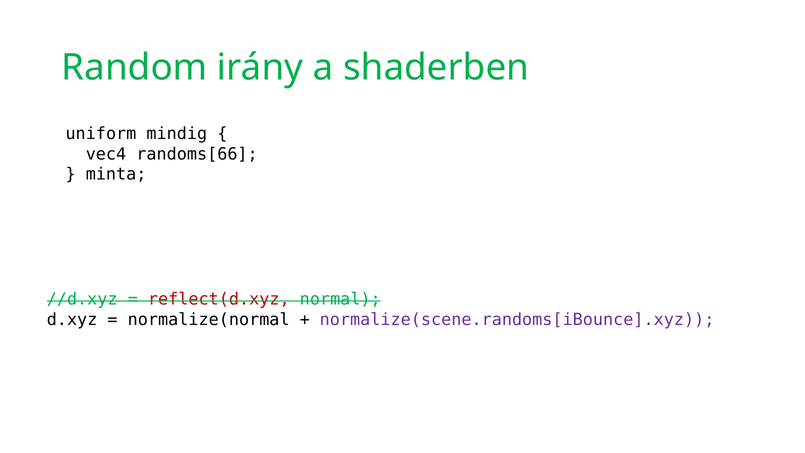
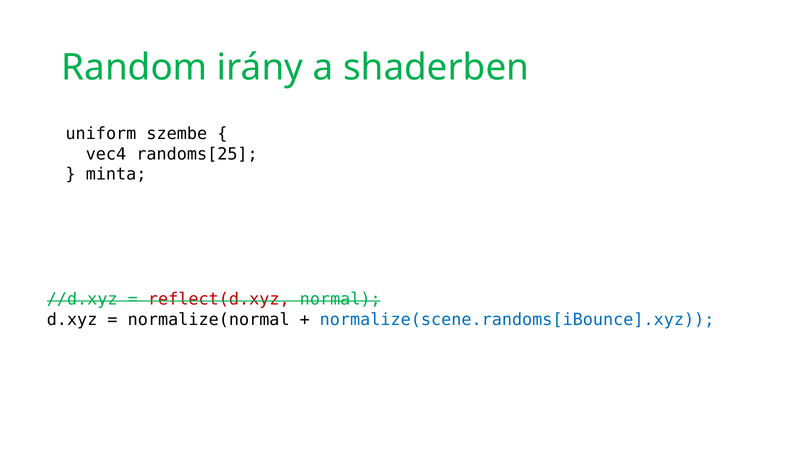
mindig: mindig -> szembe (177, 134)
randoms[66: randoms[66 -> randoms[25 (197, 154)
normalize(scene.randoms[iBounce].xyz colour: purple -> blue (517, 319)
